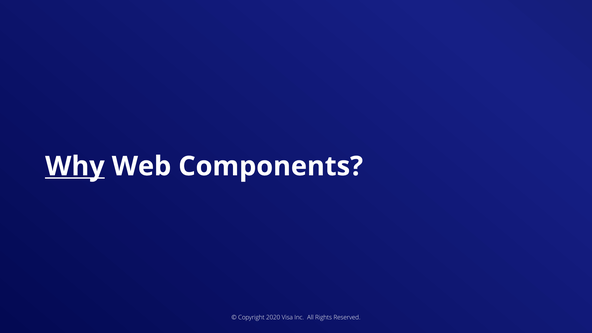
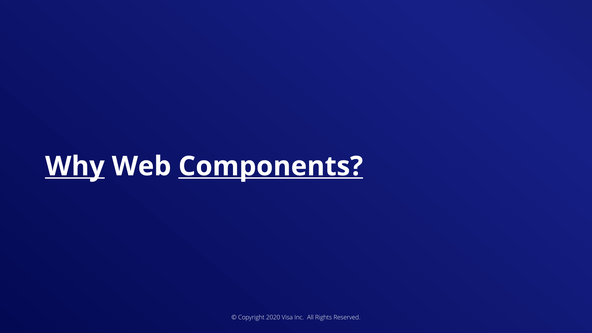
Components underline: none -> present (271, 166)
